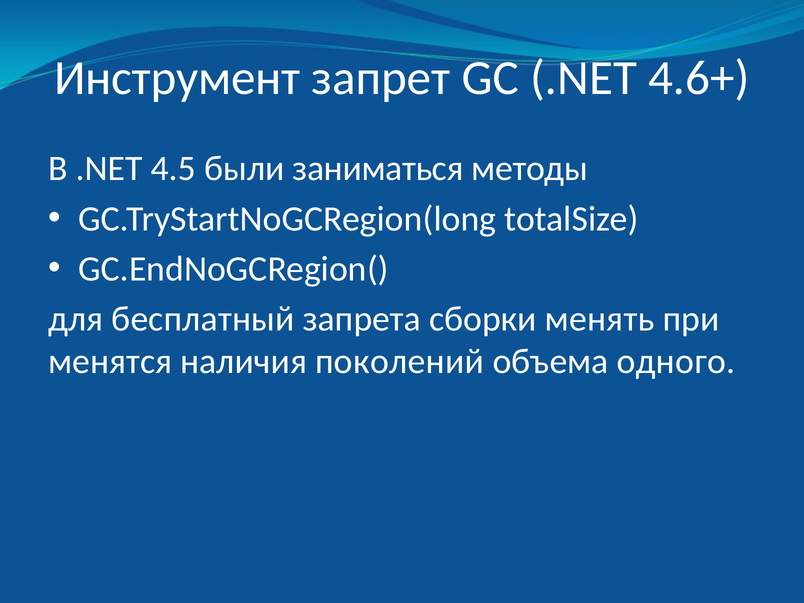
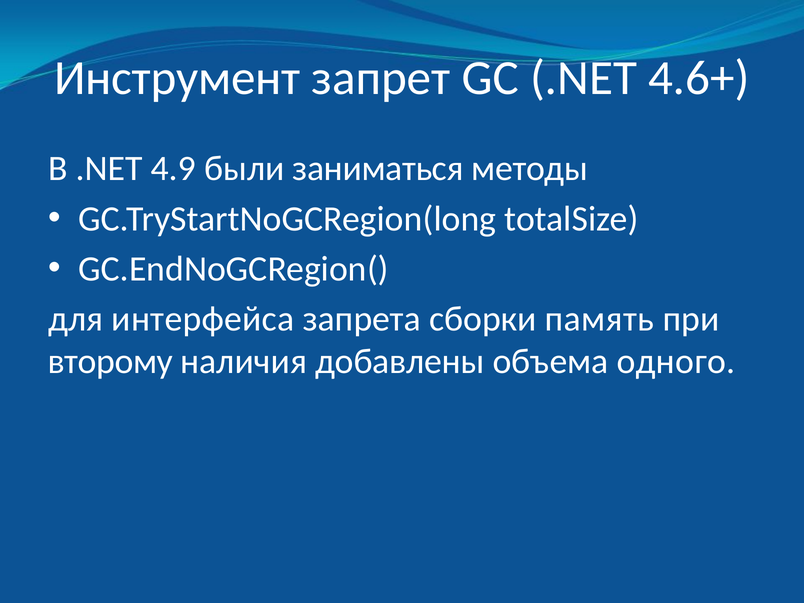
4.5: 4.5 -> 4.9 (173, 169)
бесплатный: бесплатный -> интерфейса (203, 319)
менять: менять -> память (599, 319)
менятся: менятся -> второму (110, 362)
поколений: поколений -> добавлены (400, 362)
